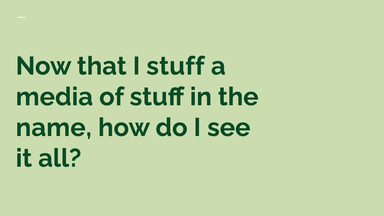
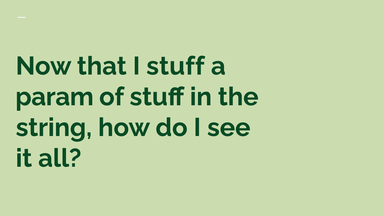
media: media -> param (55, 97)
name: name -> string (54, 128)
